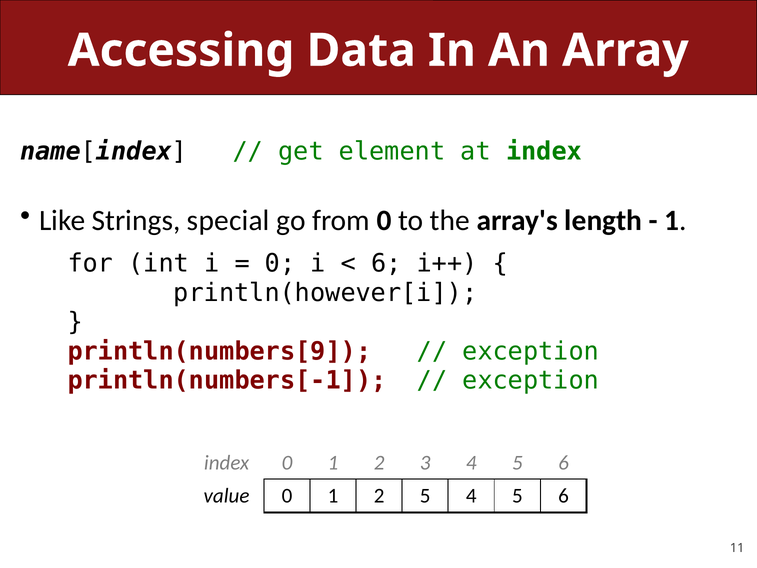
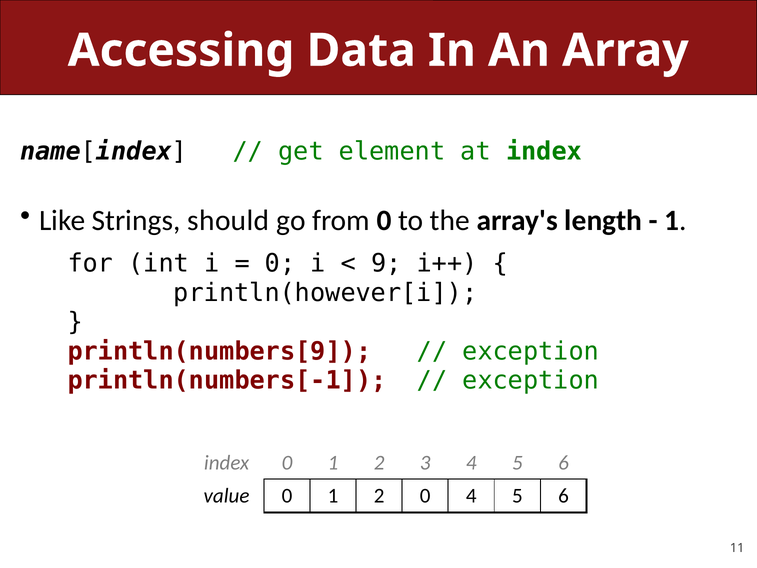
special: special -> should (228, 221)
6: 6 -> 9 (386, 263)
2 5: 5 -> 0 (425, 496)
